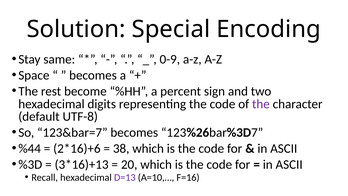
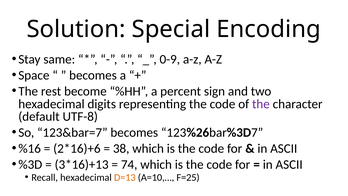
%44: %44 -> %16 (30, 148)
20: 20 -> 74 (129, 164)
D=13 colour: purple -> orange (125, 177)
F=16: F=16 -> F=25 (188, 177)
